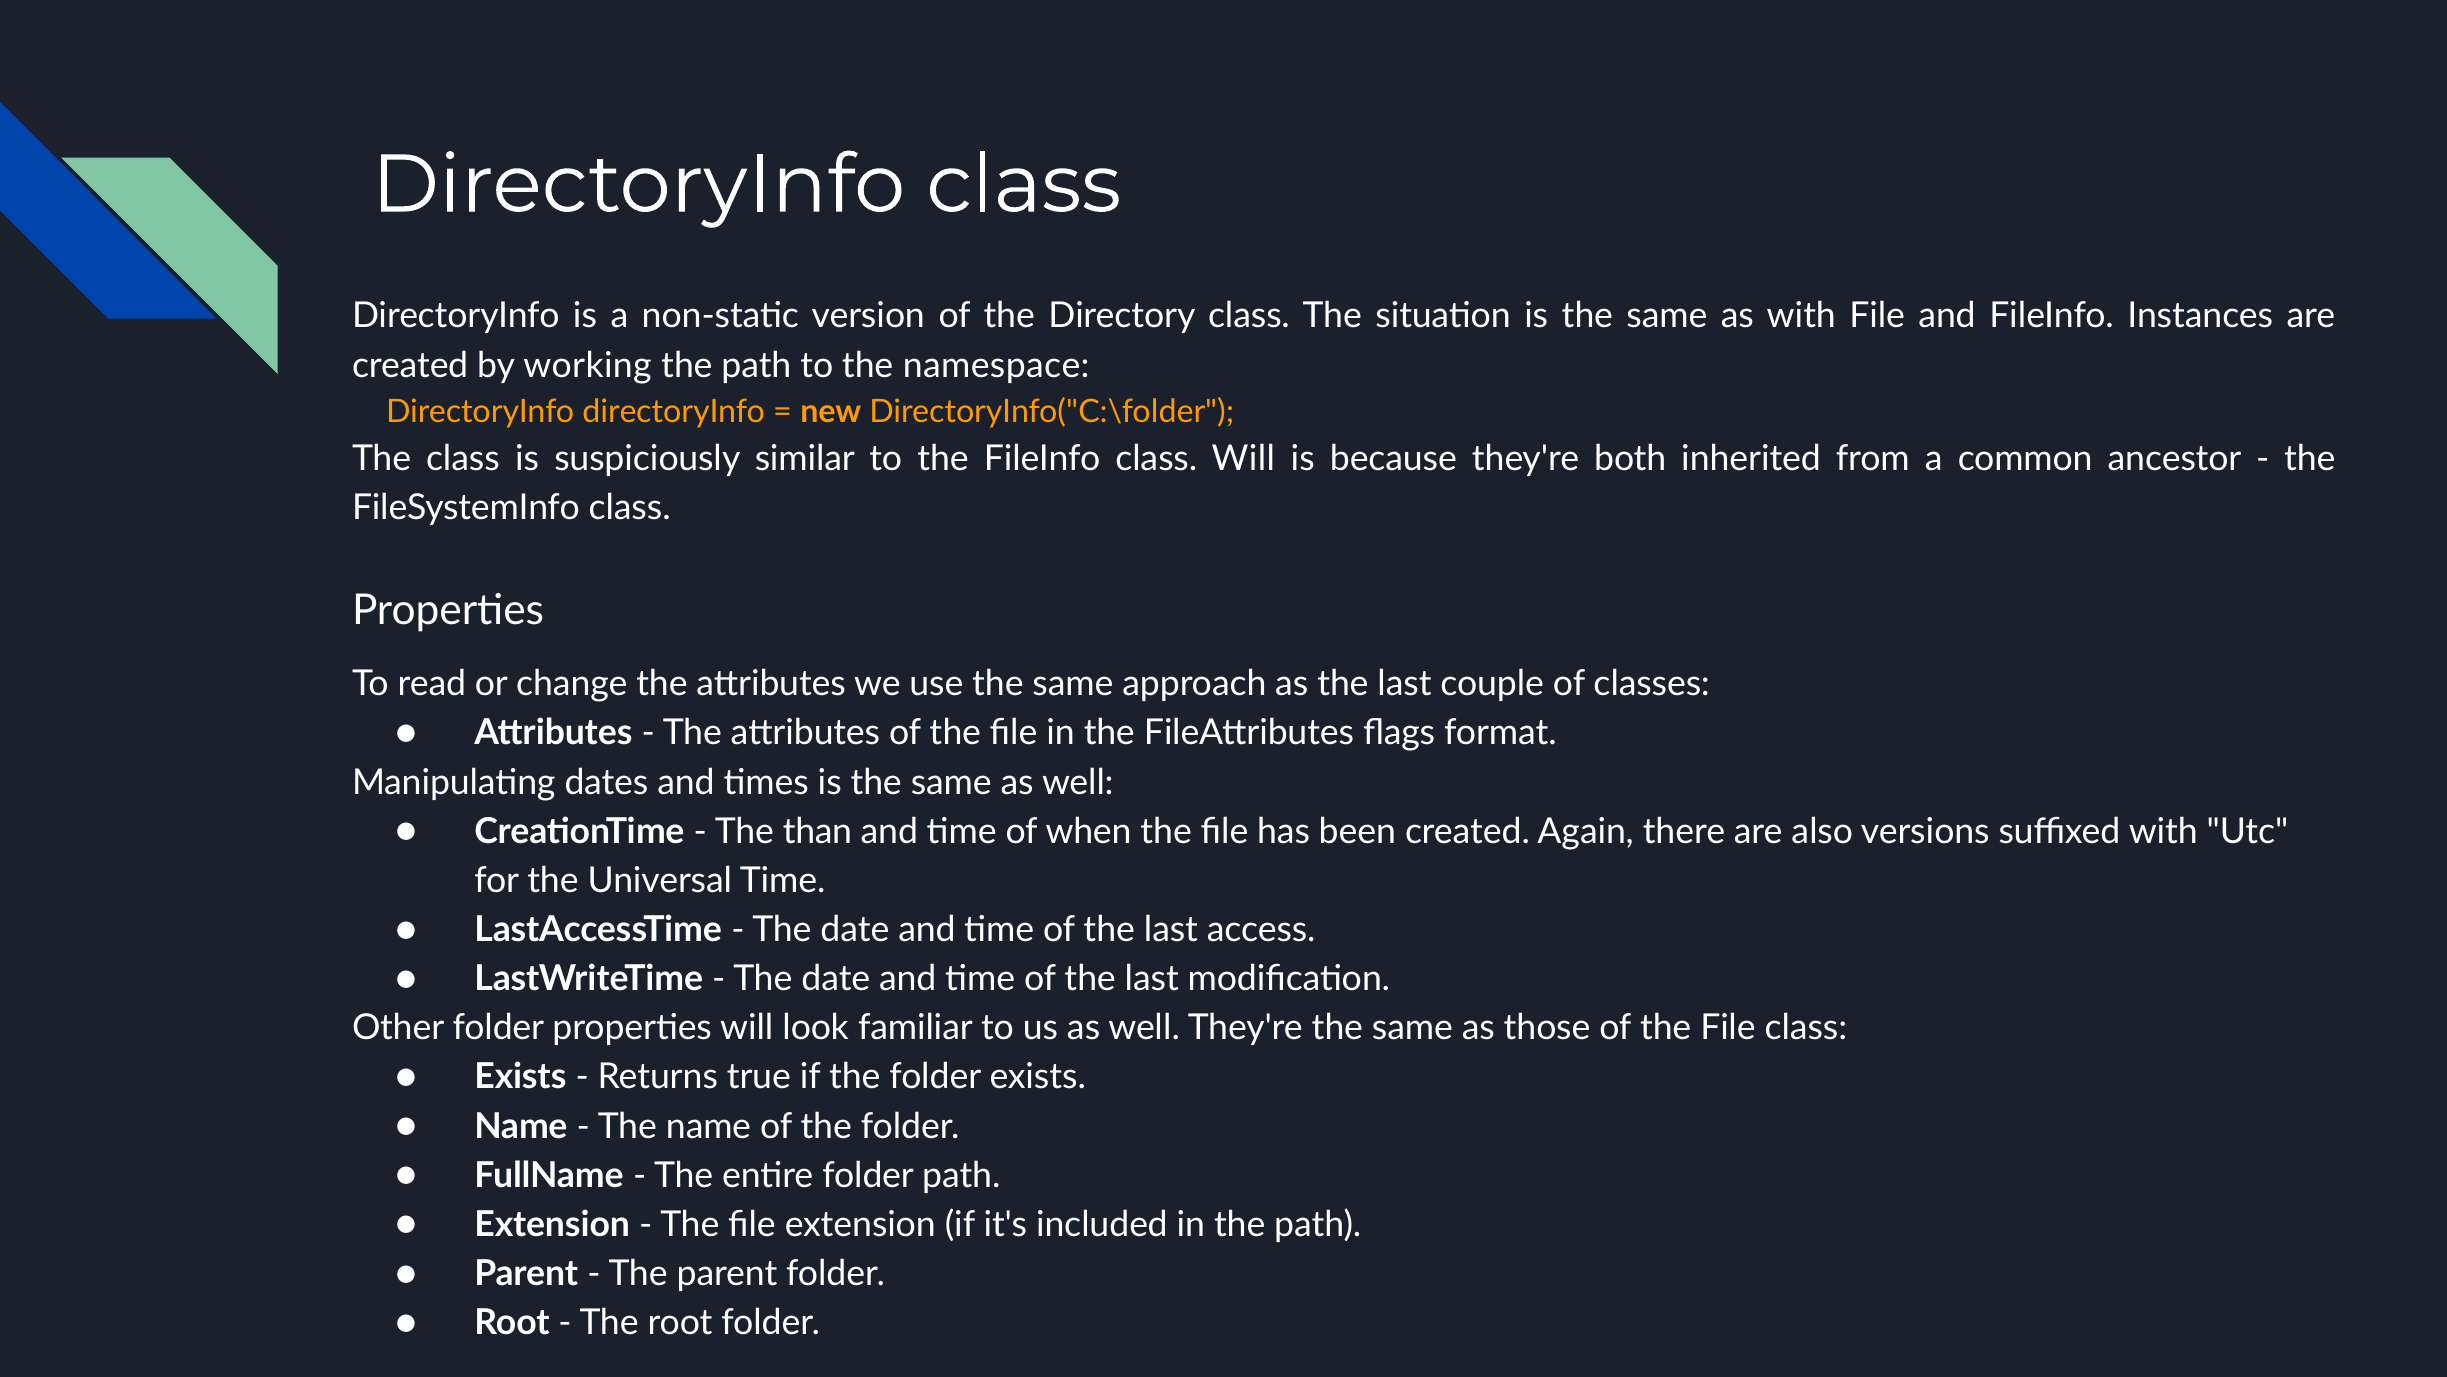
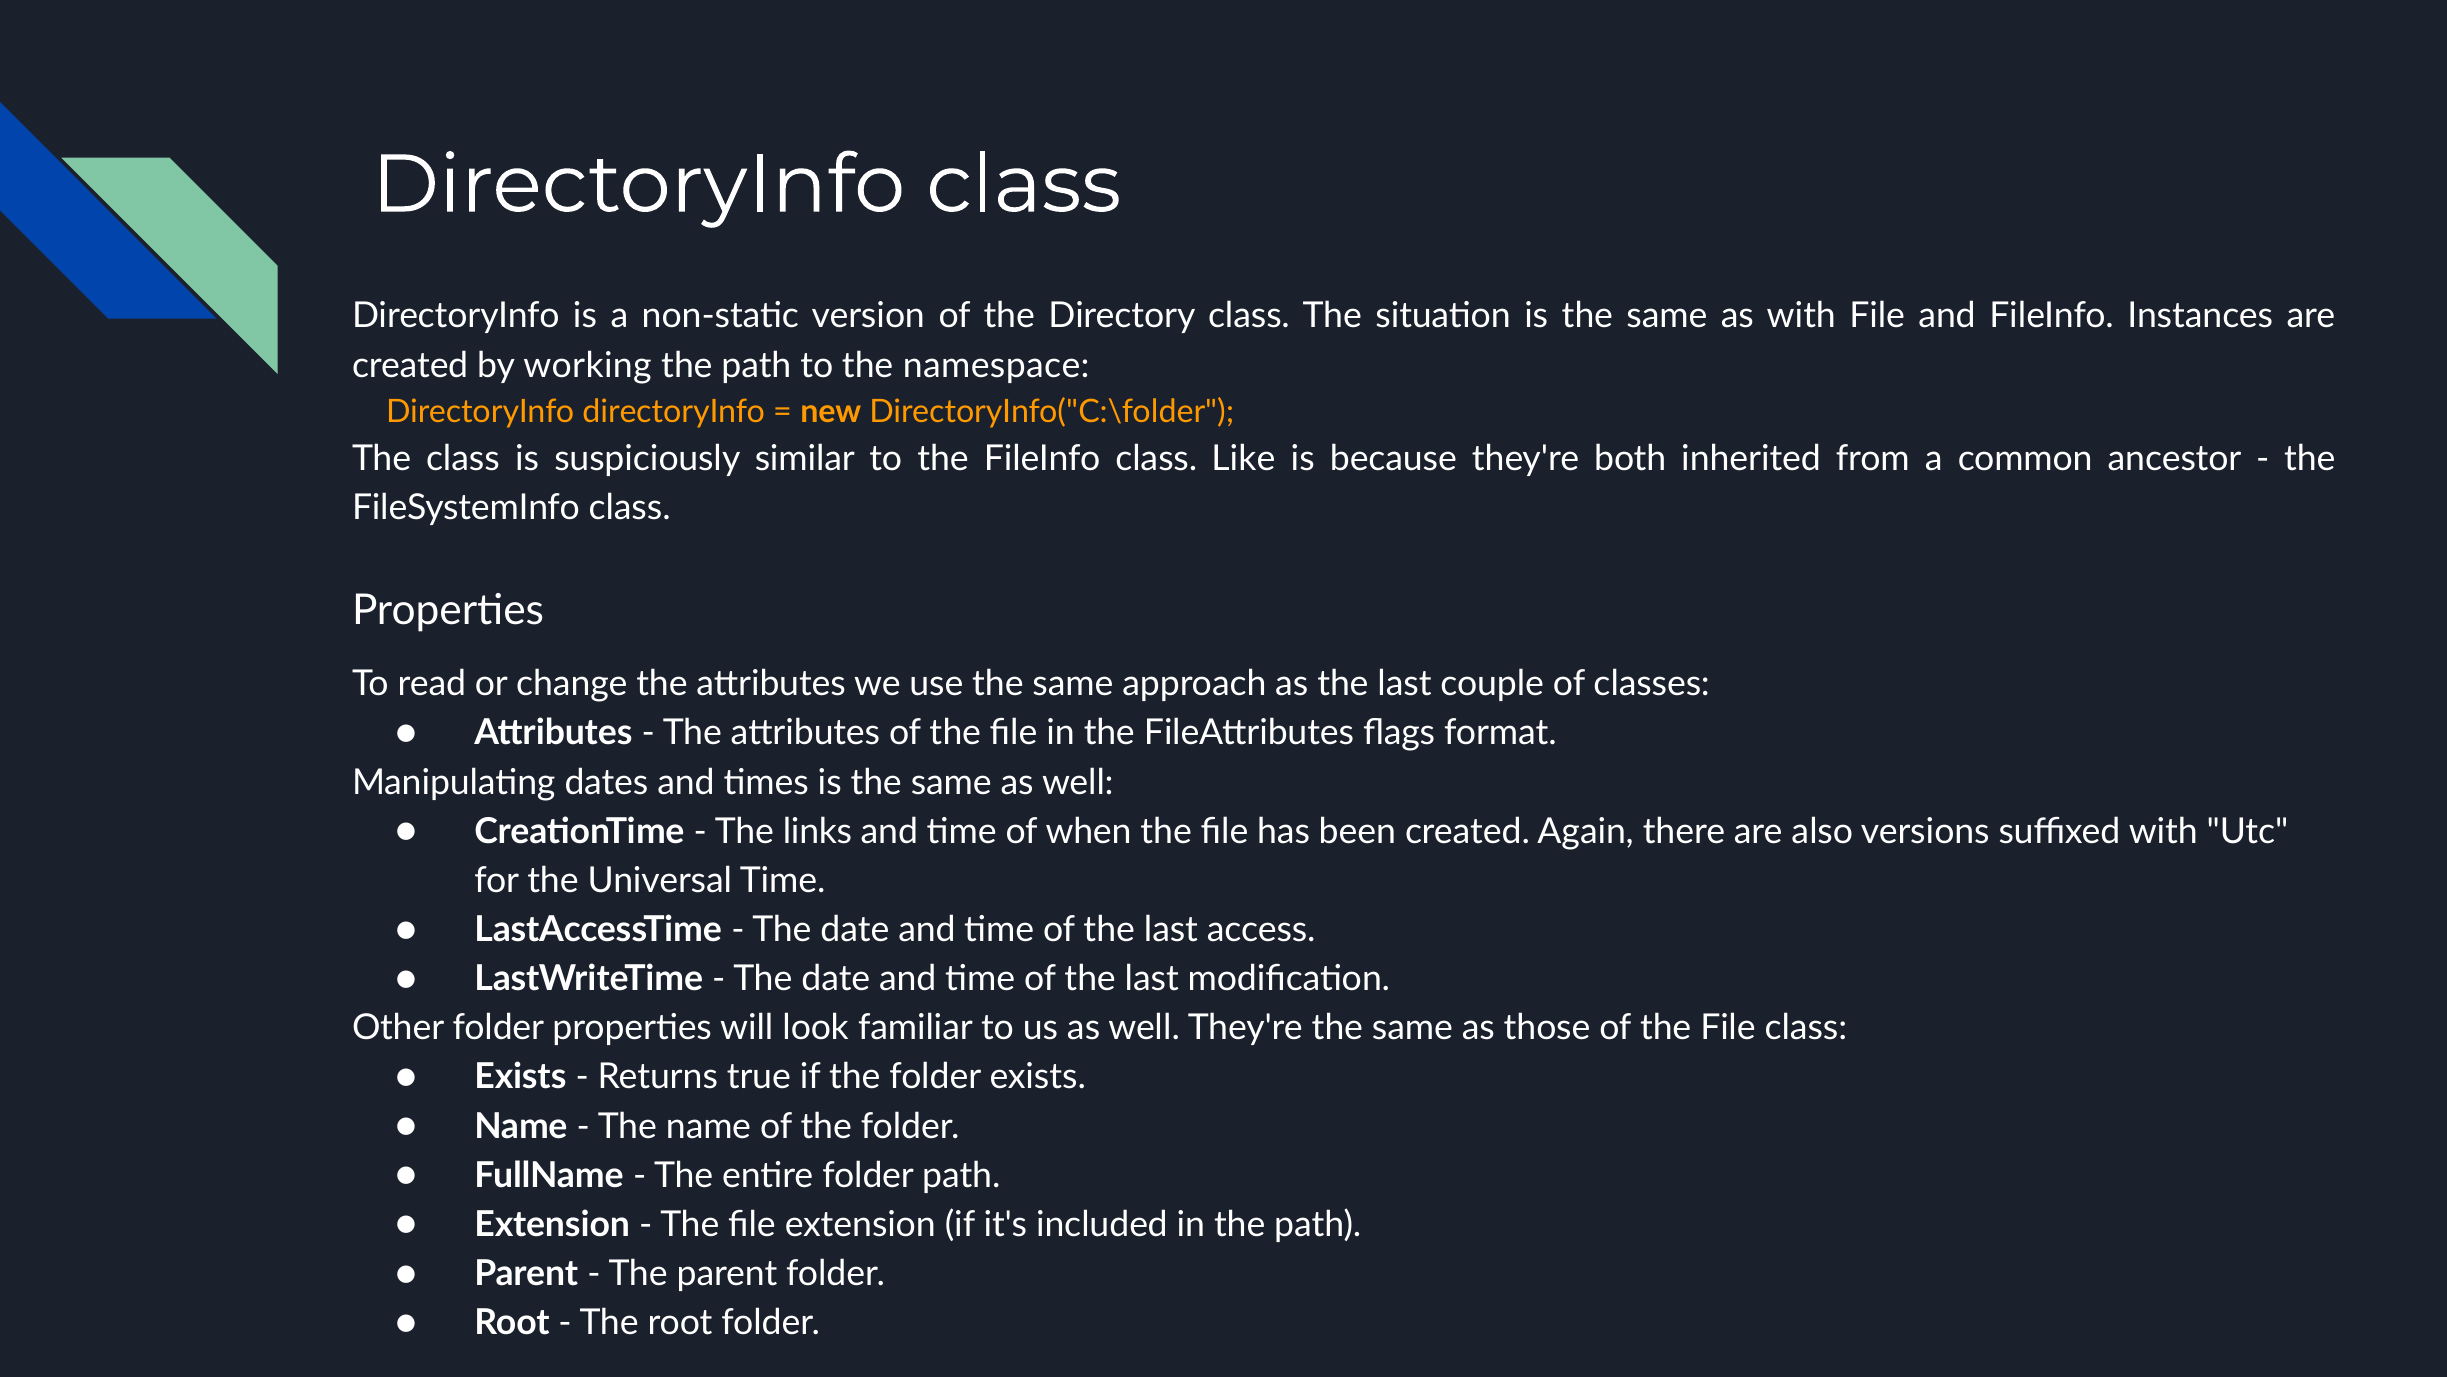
class Will: Will -> Like (1243, 459)
than: than -> links (817, 831)
